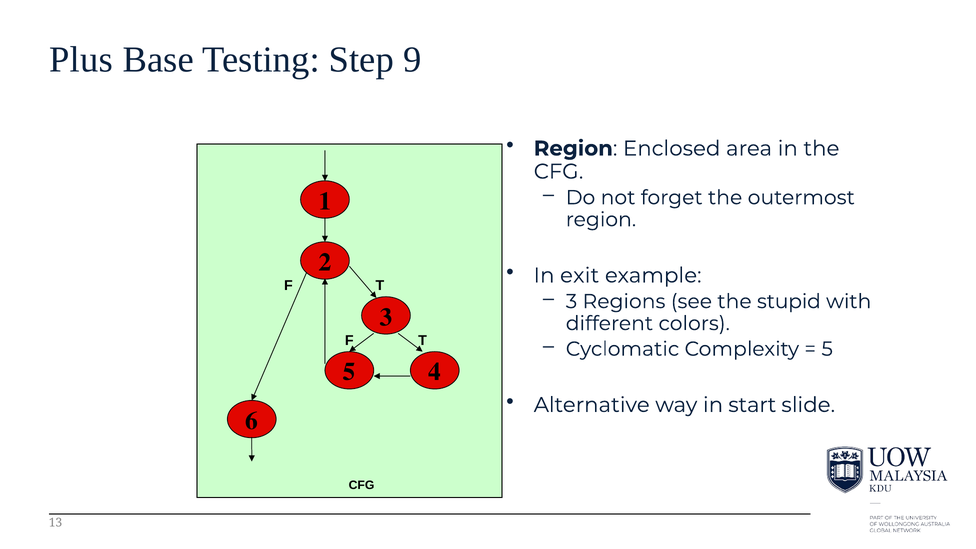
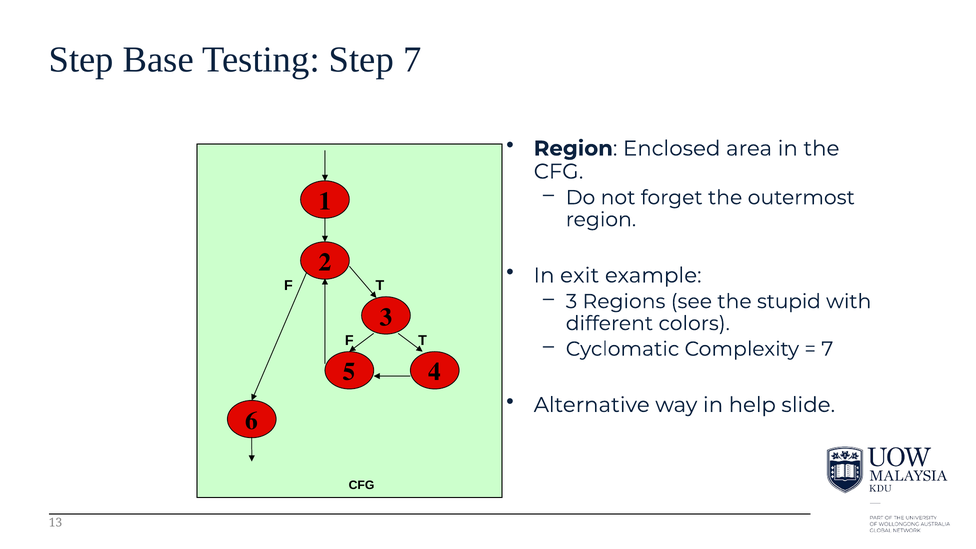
Plus: Plus -> Step (81, 60)
Step 9: 9 -> 7 (412, 60)
5: 5 -> 7 (827, 349)
start: start -> help (752, 405)
